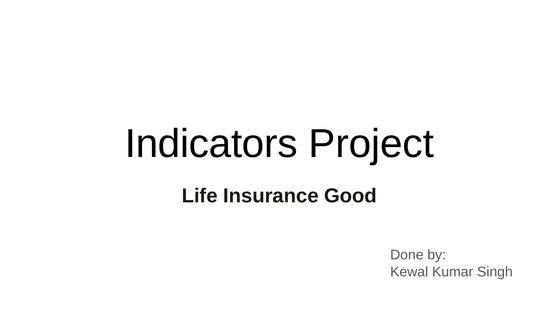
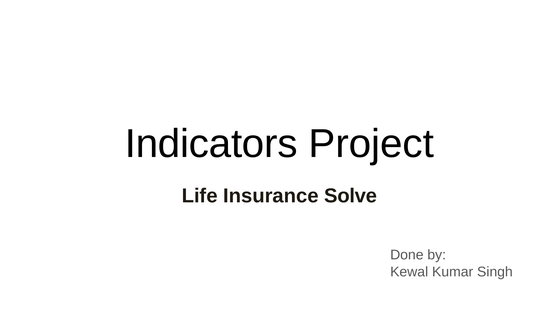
Good: Good -> Solve (351, 196)
